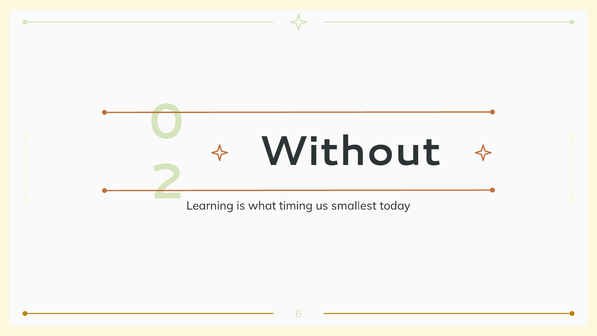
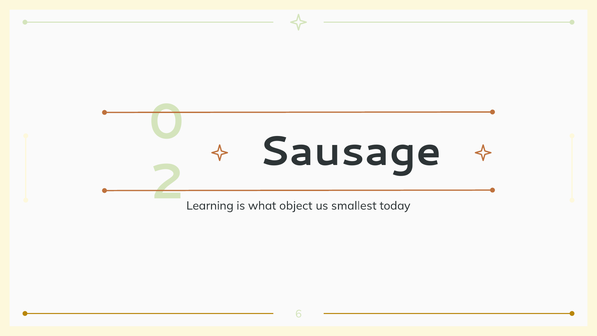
Without: Without -> Sausage (350, 151)
timing: timing -> object (296, 206)
